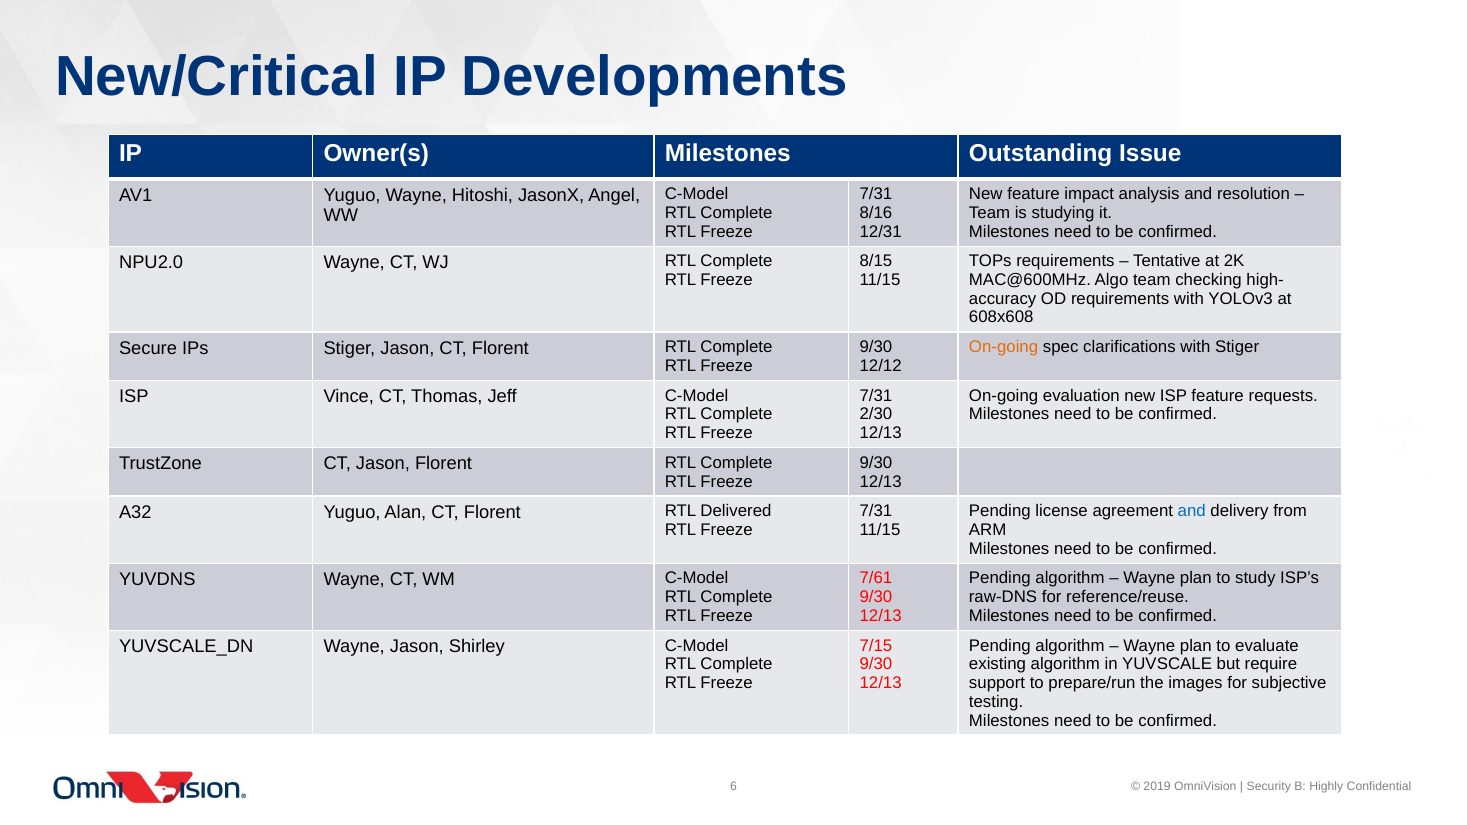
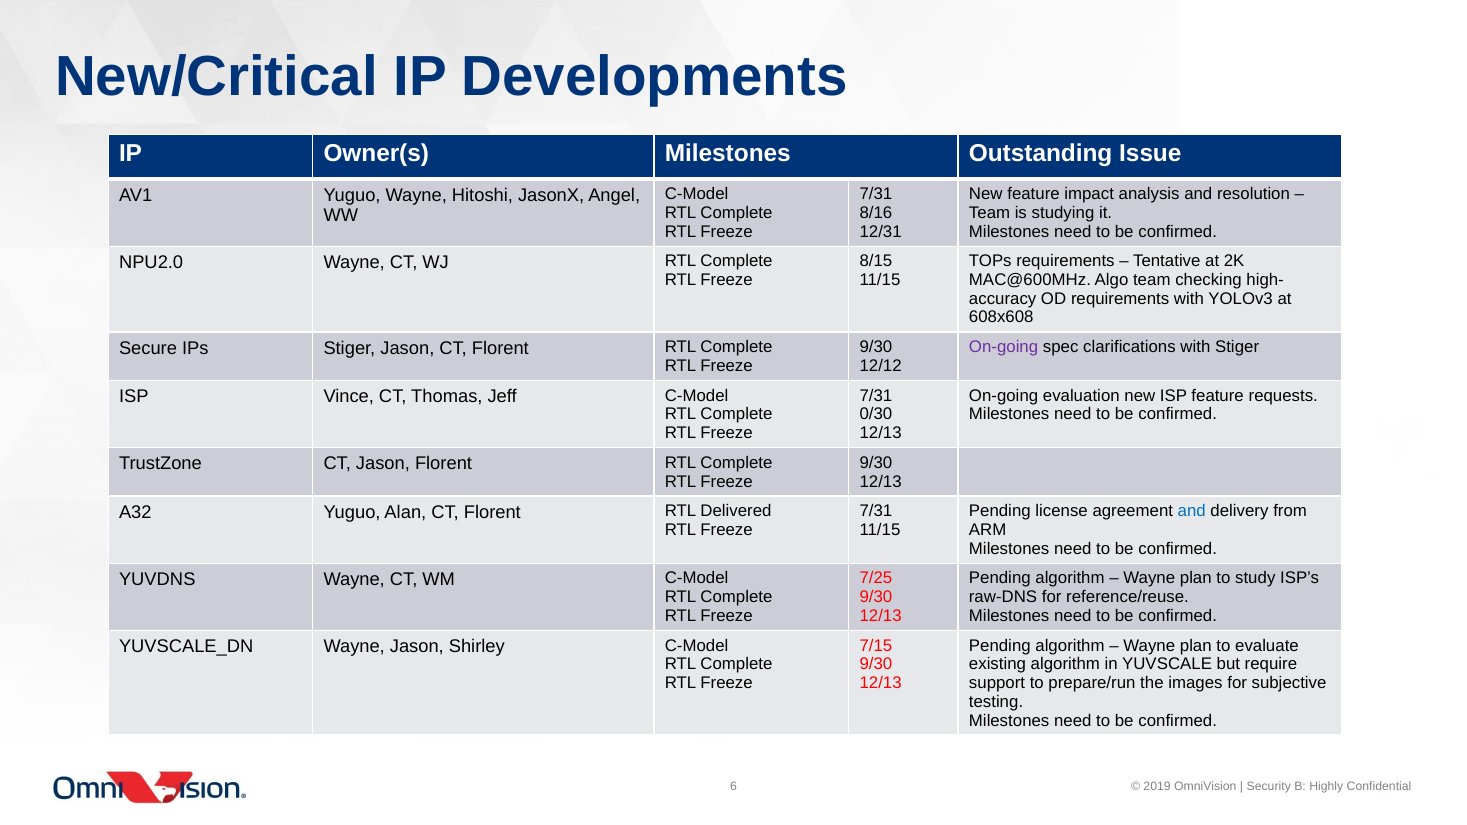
On-going colour: orange -> purple (1004, 347)
2/30: 2/30 -> 0/30 (876, 414)
7/61: 7/61 -> 7/25 (876, 579)
